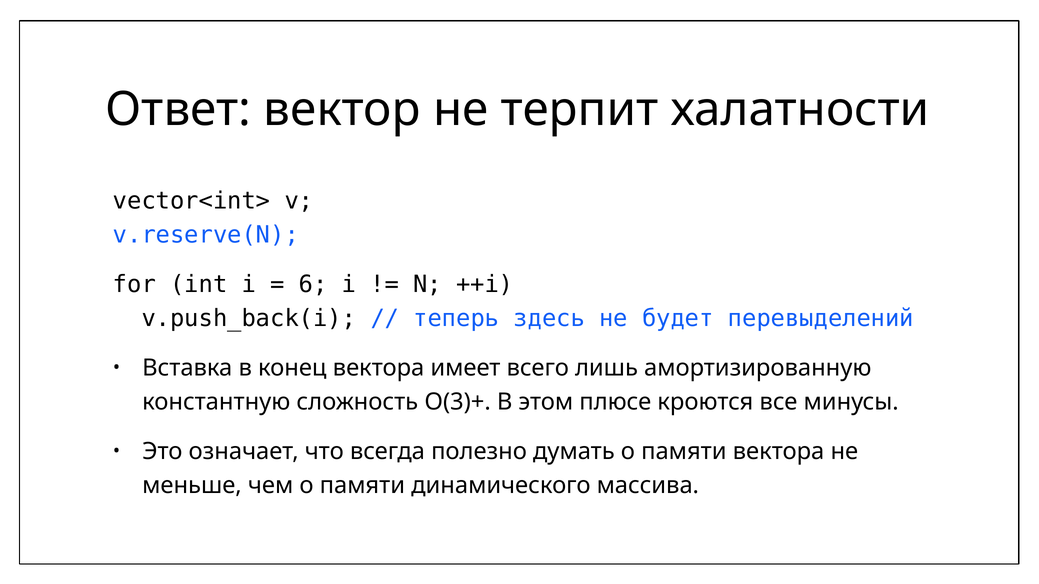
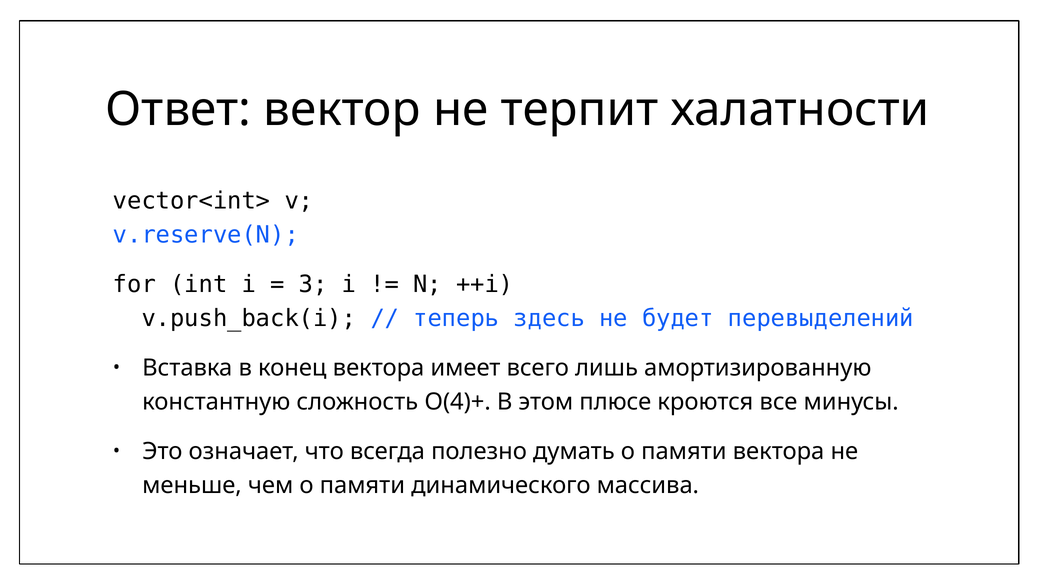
6: 6 -> 3 (313, 284)
O(3)+: O(3)+ -> O(4)+ (458, 402)
